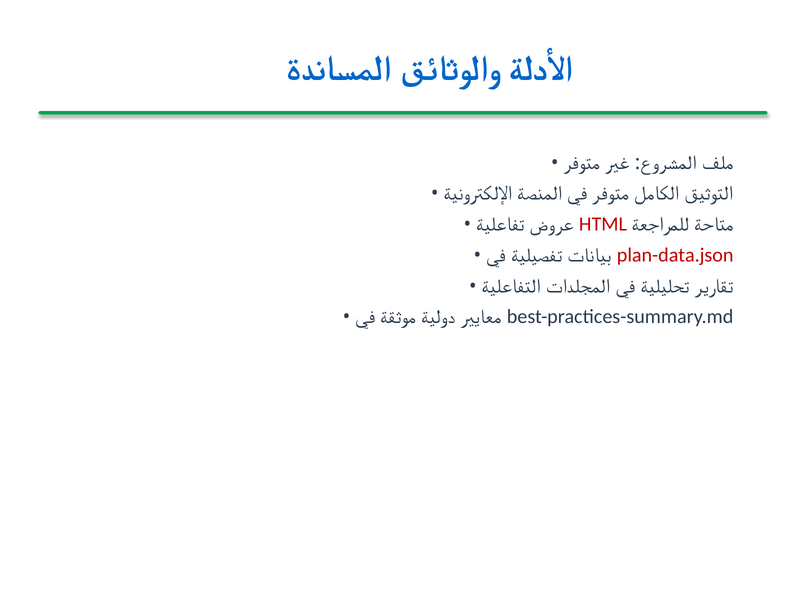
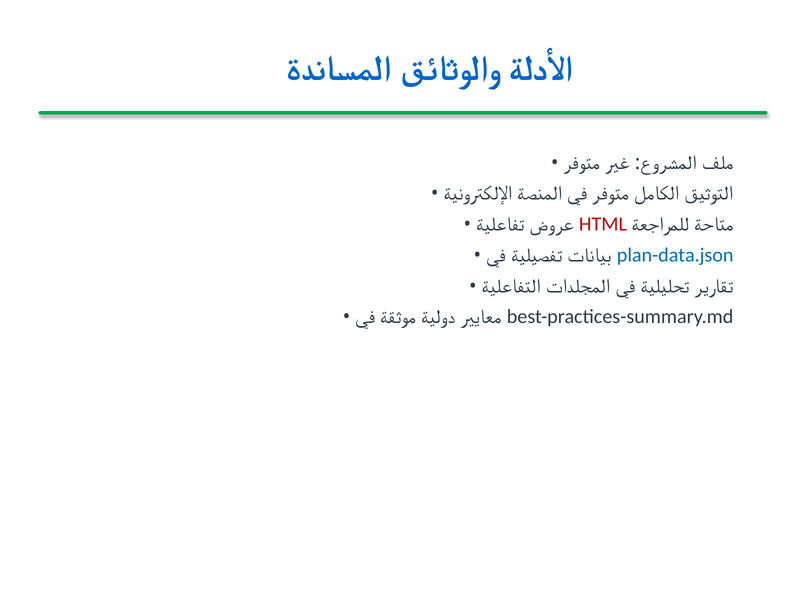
plan-data.json colour: red -> blue (675, 255)
